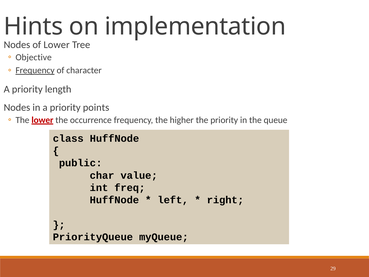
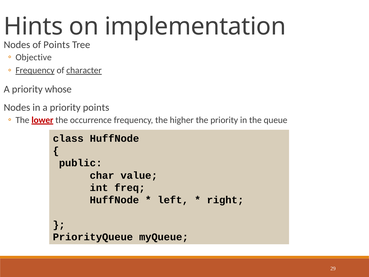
Lower: Lower -> Points (57, 45)
character underline: none -> present (84, 70)
length: length -> whose (58, 89)
